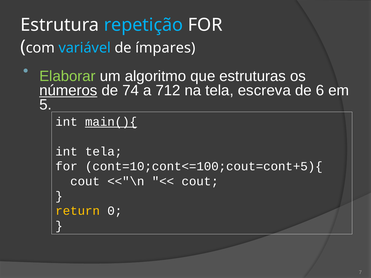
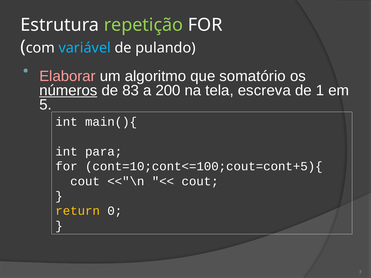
repetição colour: light blue -> light green (143, 25)
ímpares: ímpares -> pulando (165, 48)
Elaborar colour: light green -> pink (67, 76)
estruturas: estruturas -> somatório (253, 76)
74: 74 -> 83 (131, 91)
712: 712 -> 200 (168, 91)
6: 6 -> 1 (320, 91)
main(){ underline: present -> none (111, 122)
int tela: tela -> para (104, 152)
